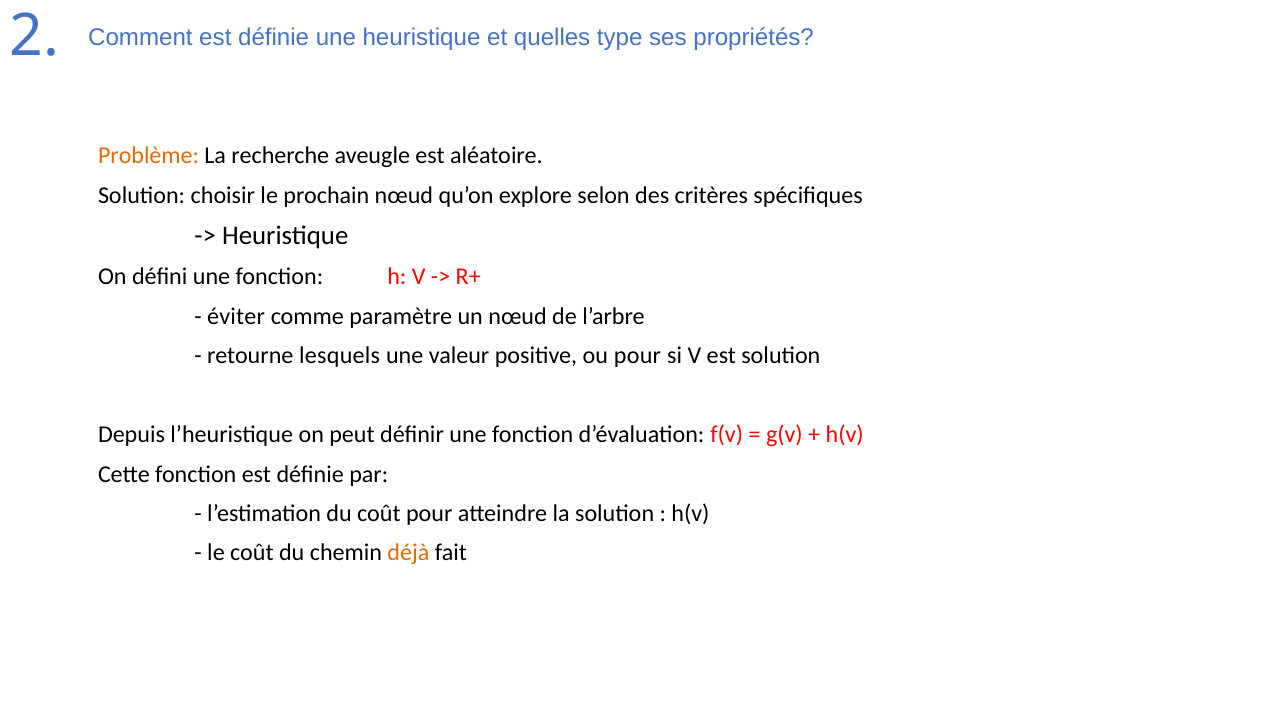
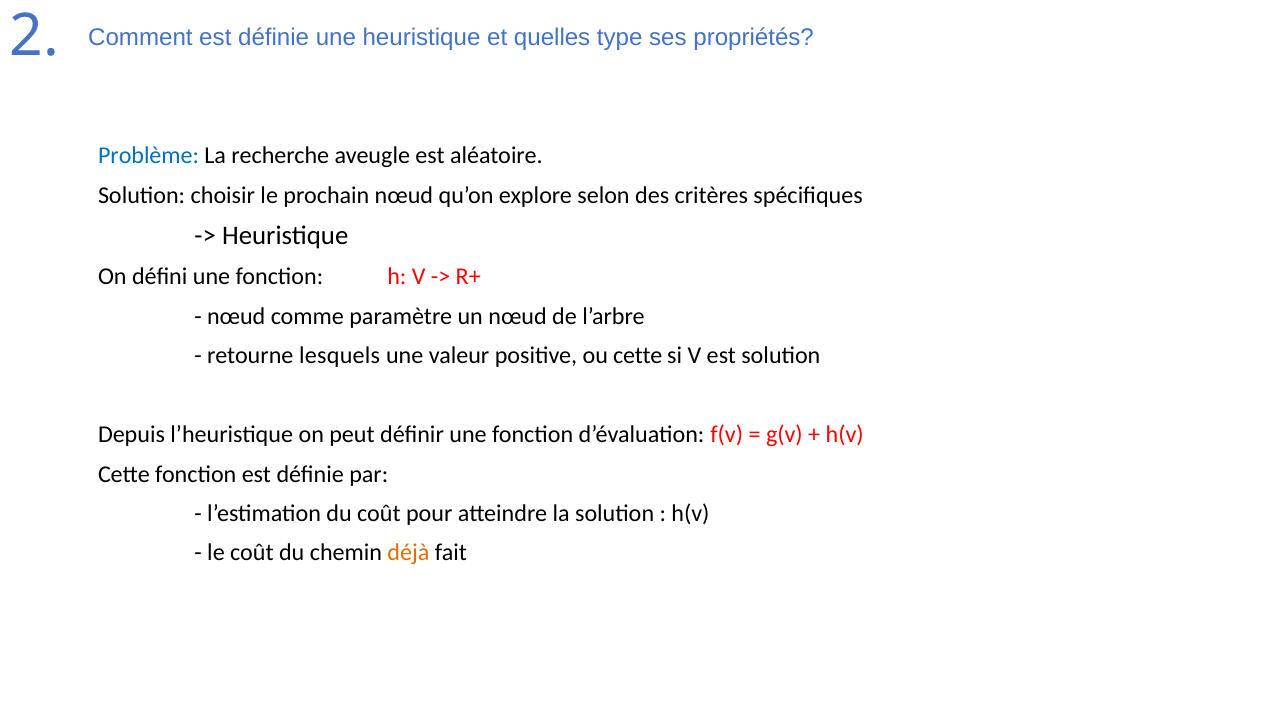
Problème colour: orange -> blue (149, 156)
éviter: éviter -> nœud (236, 317)
ou pour: pour -> cette (638, 356)
